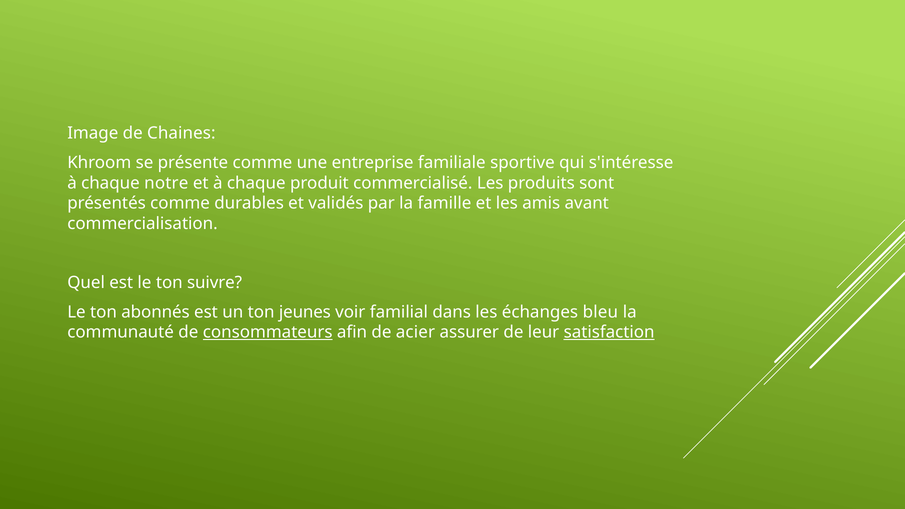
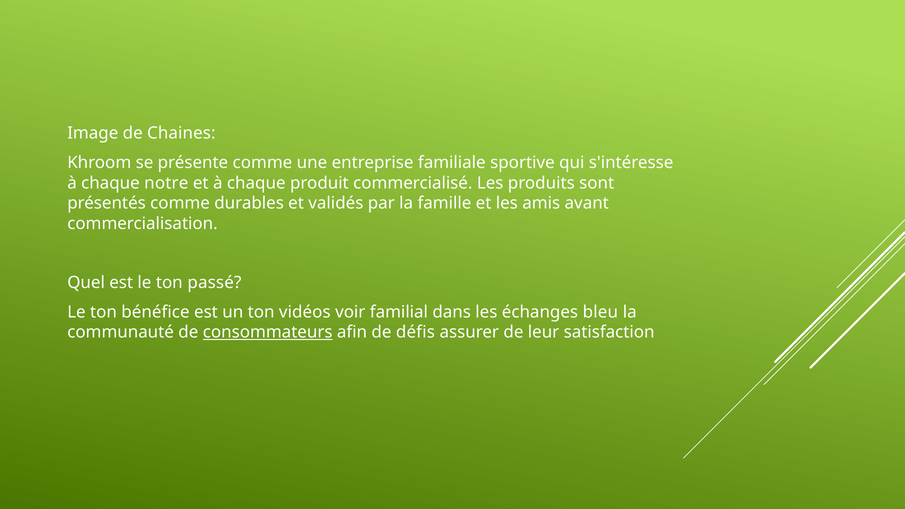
suivre: suivre -> passé (214, 283)
abonnés: abonnés -> bénéfice (155, 312)
jeunes: jeunes -> vidéos (305, 312)
acier: acier -> défis (415, 332)
satisfaction underline: present -> none (609, 332)
